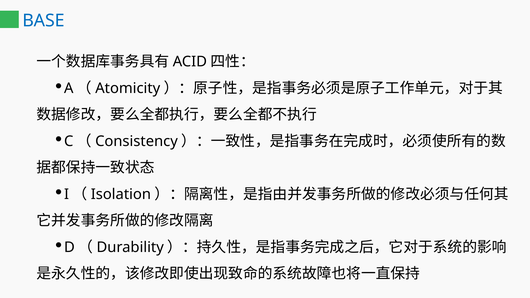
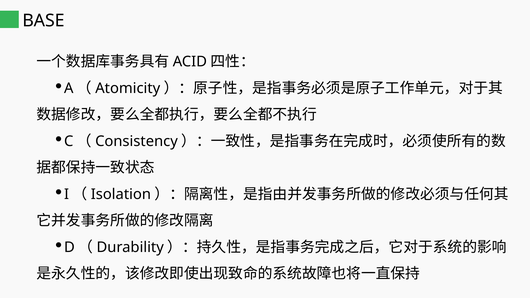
BASE colour: blue -> black (44, 21)
